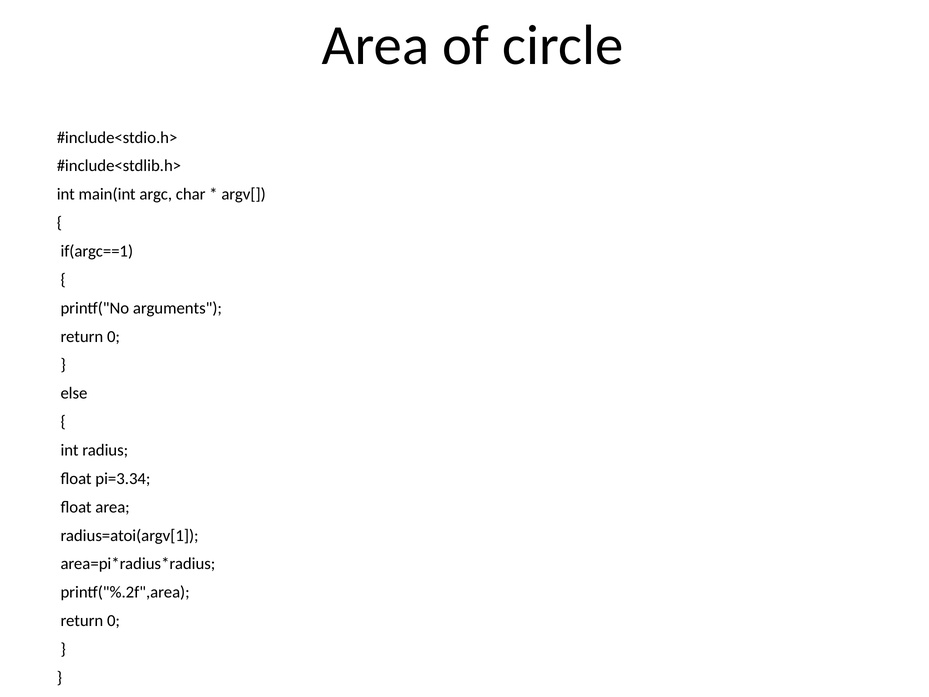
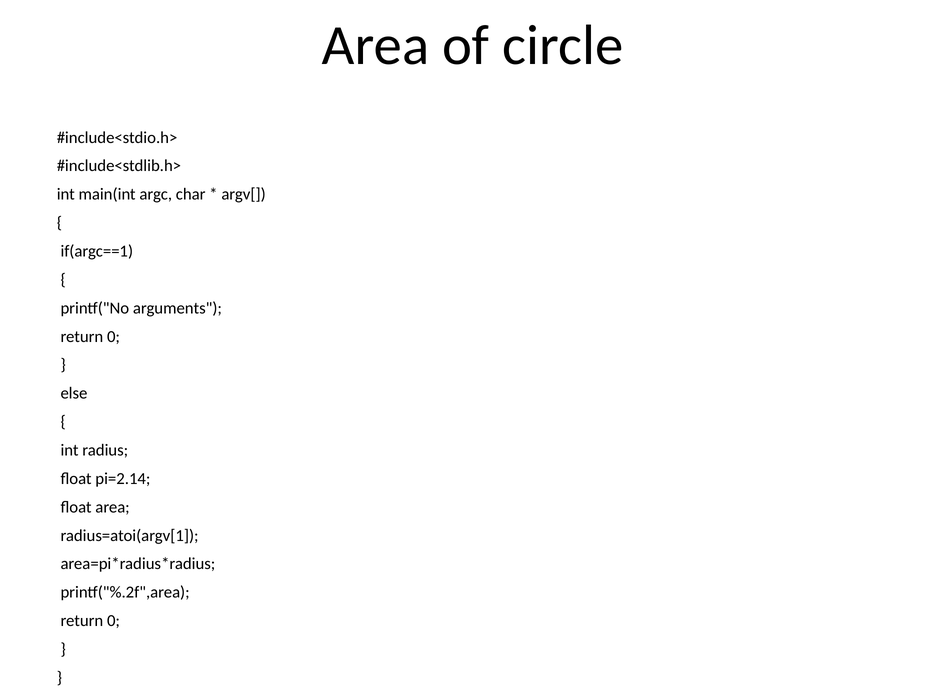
pi=3.34: pi=3.34 -> pi=2.14 (123, 478)
